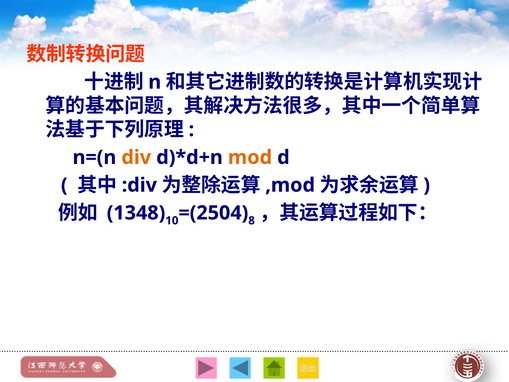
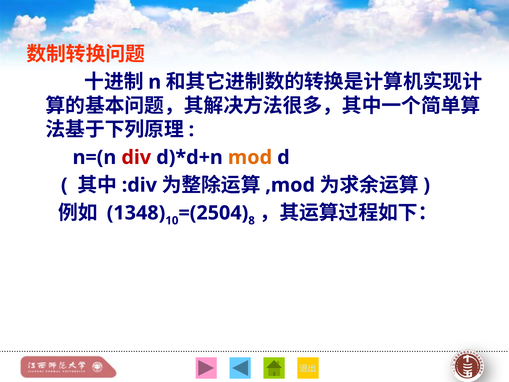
div colour: orange -> red (136, 157)
